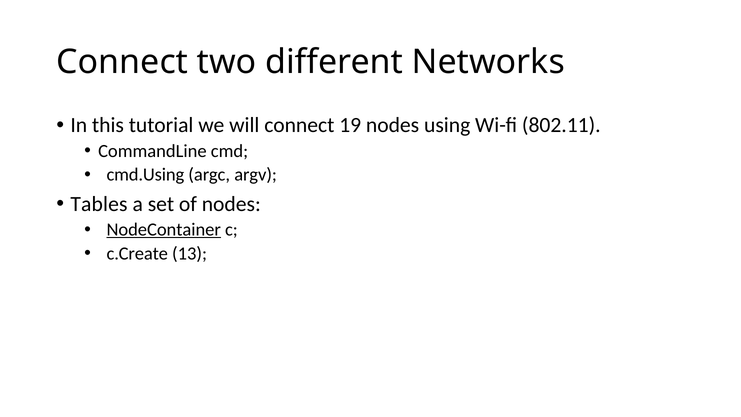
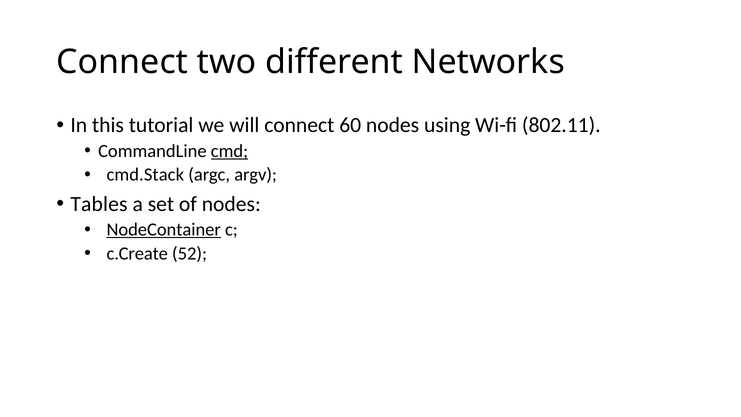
19: 19 -> 60 (350, 125)
cmd underline: none -> present (229, 151)
cmd.Using: cmd.Using -> cmd.Stack (145, 175)
13: 13 -> 52 (190, 253)
